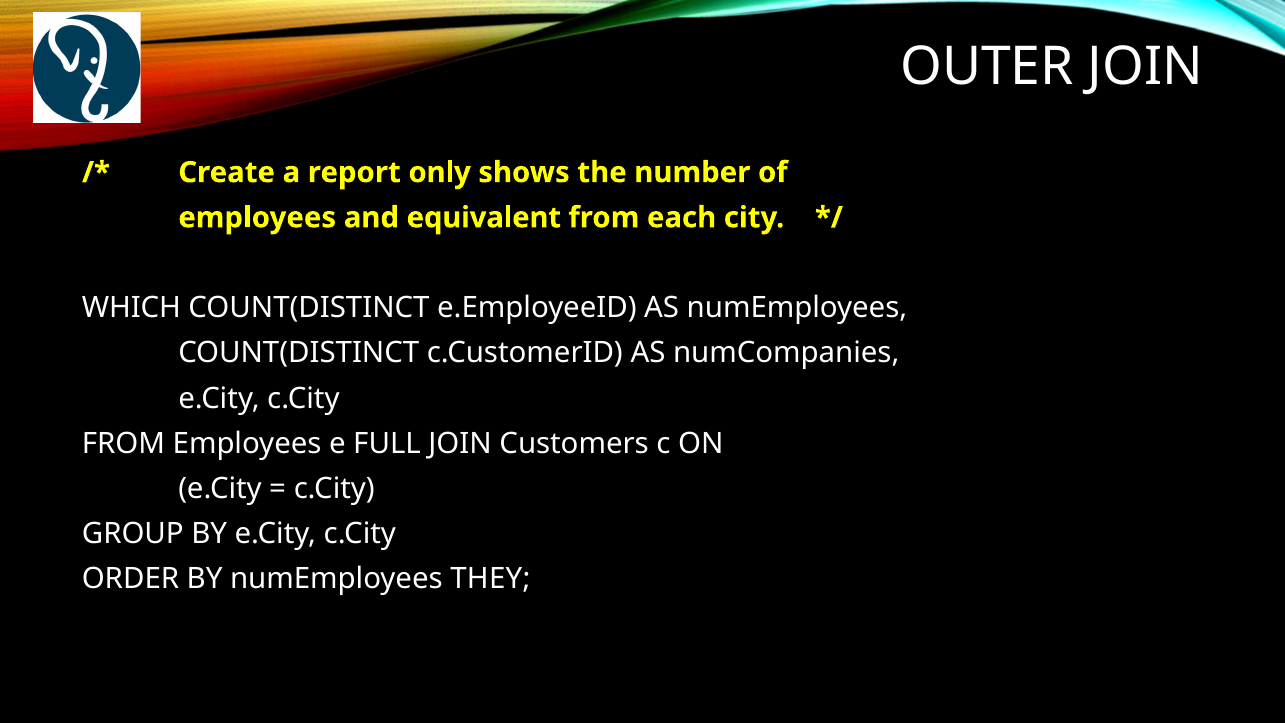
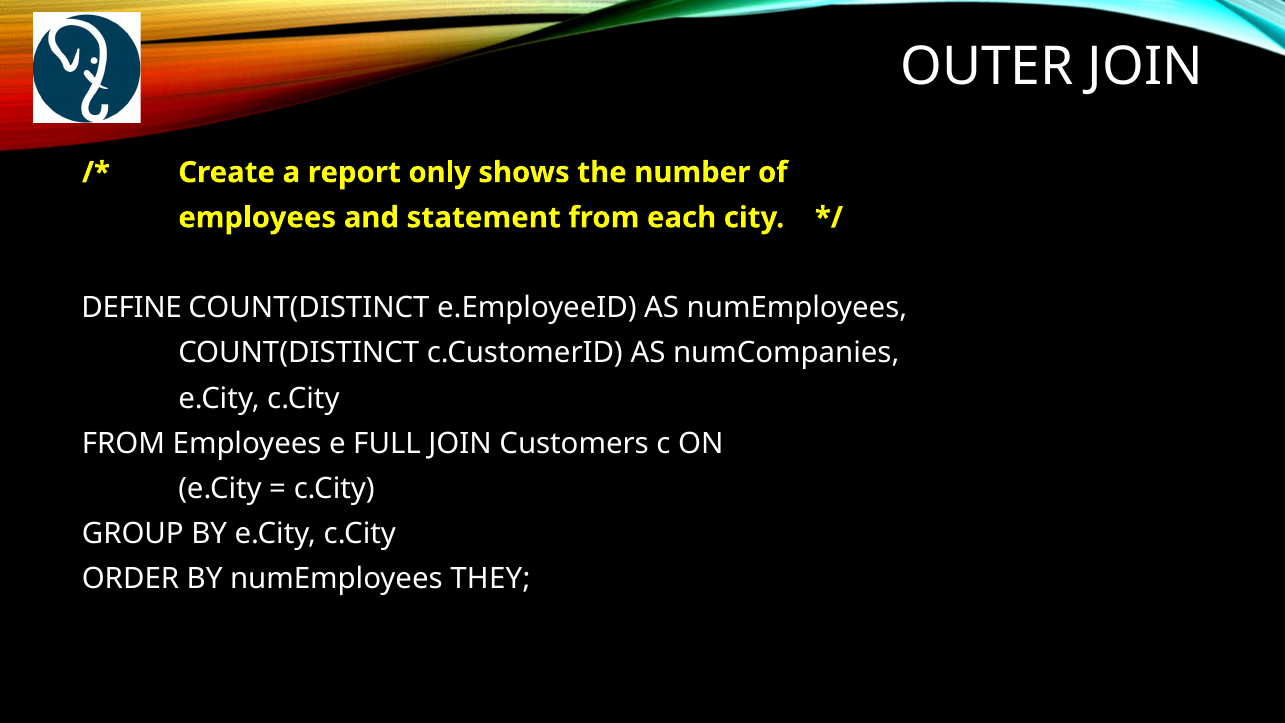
equivalent: equivalent -> statement (484, 218)
WHICH: WHICH -> DEFINE (132, 308)
